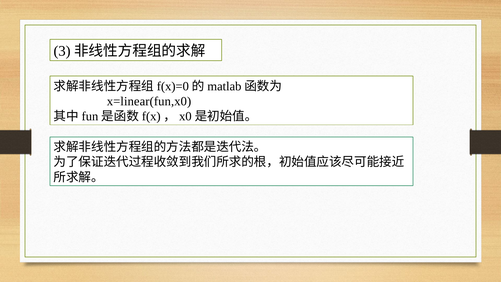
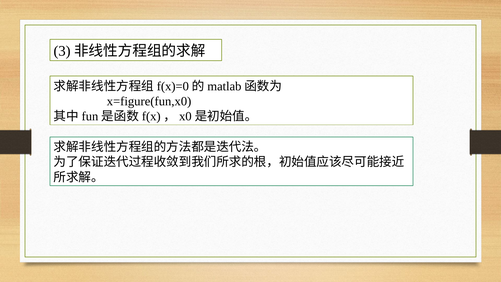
x=linear(fun,x0: x=linear(fun,x0 -> x=figure(fun,x0 (149, 101)
